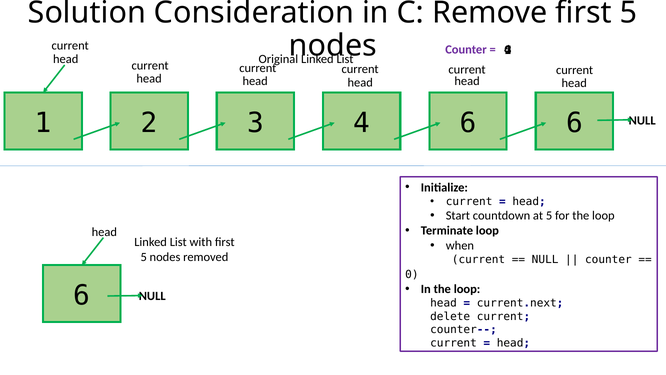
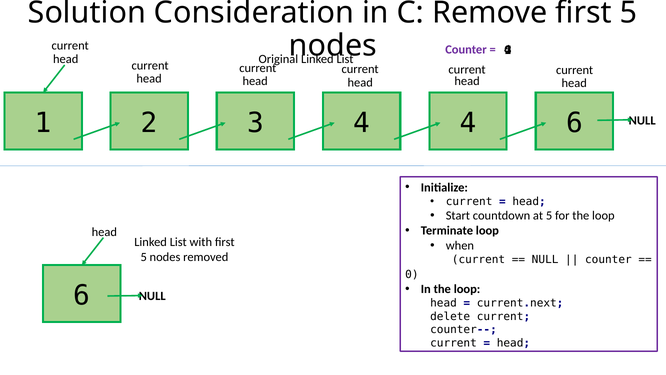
4 6: 6 -> 4 (468, 123)
